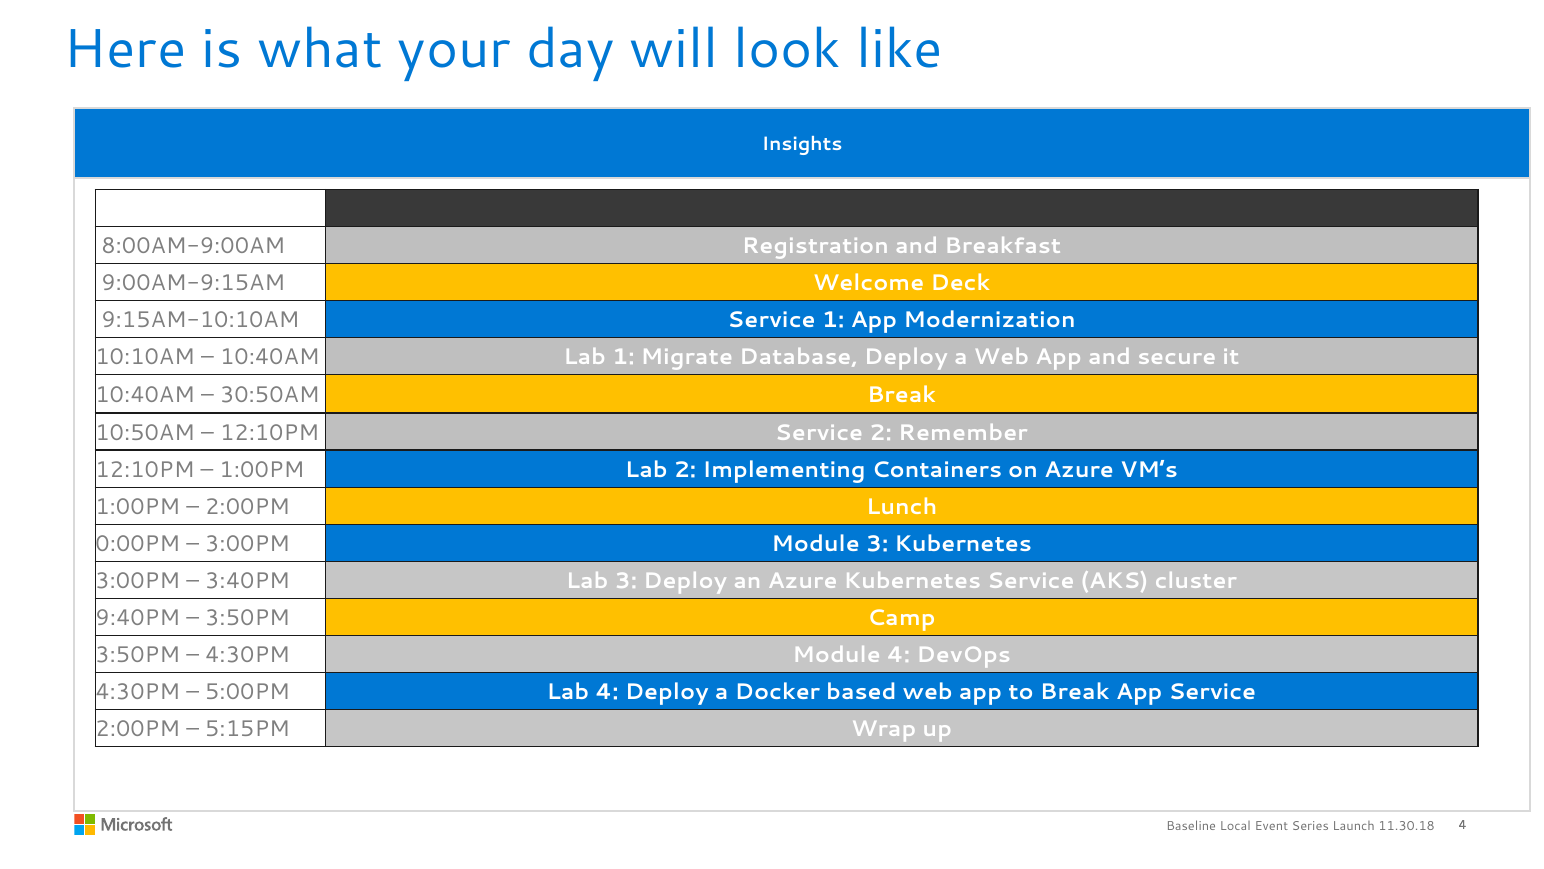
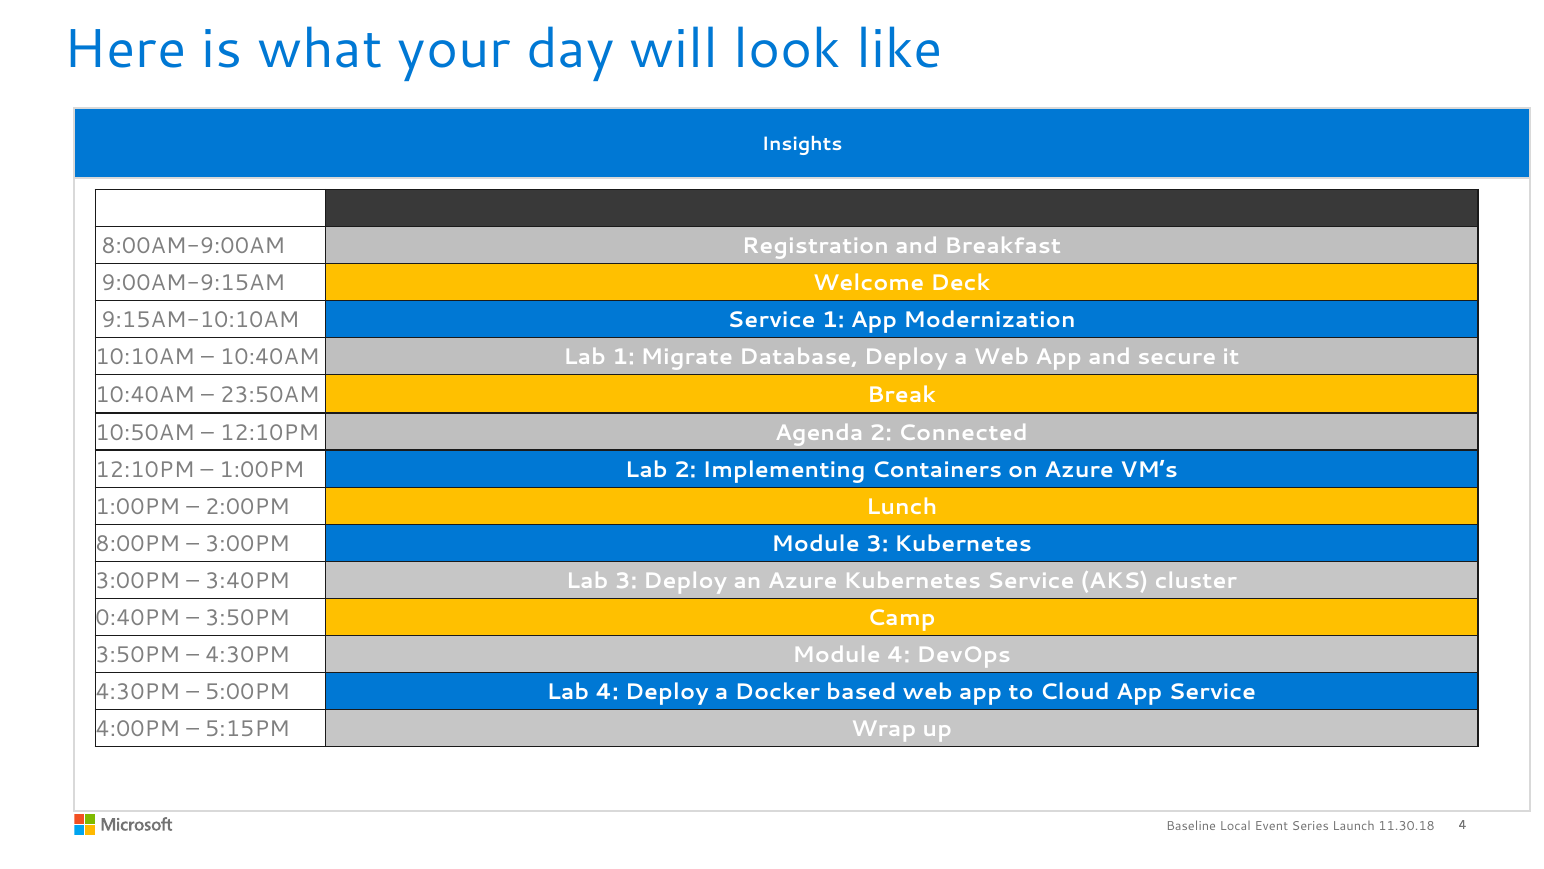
30:50AM: 30:50AM -> 23:50AM (270, 395)
12:10PM Service: Service -> Agenda (819, 433)
Remember: Remember -> Connected (963, 433)
0:00PM: 0:00PM -> 8:00PM (138, 544)
9:40PM: 9:40PM -> 0:40PM (138, 618)
to Break: Break -> Cloud (1075, 692)
2:00PM: 2:00PM -> 4:00PM (138, 729)
